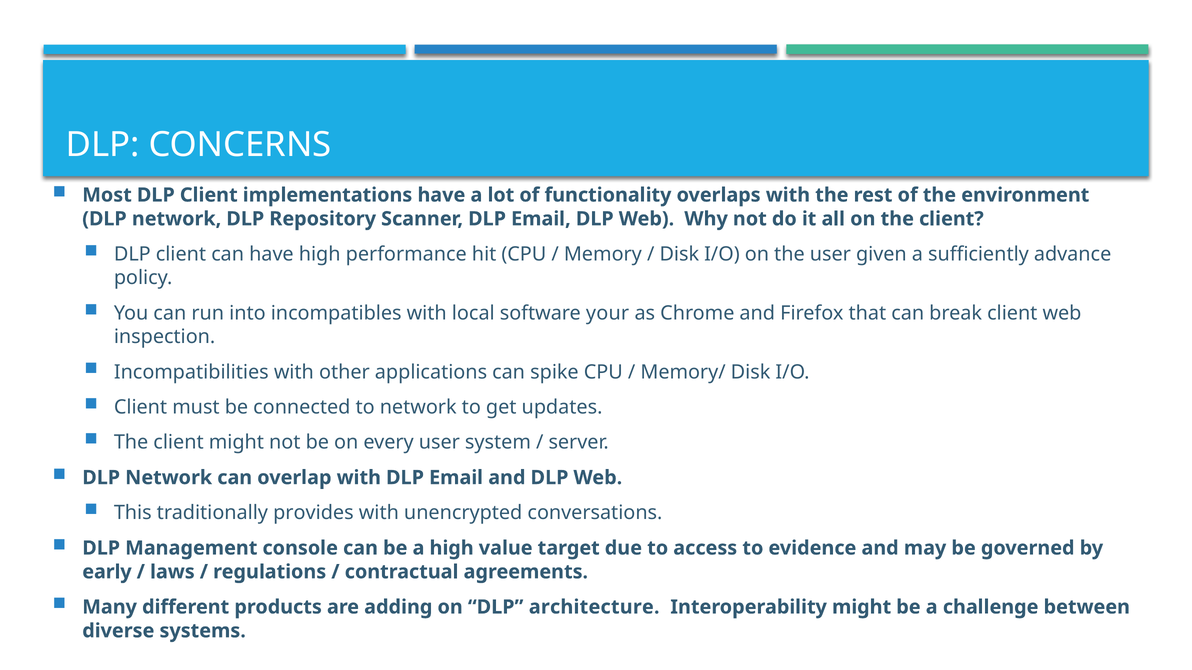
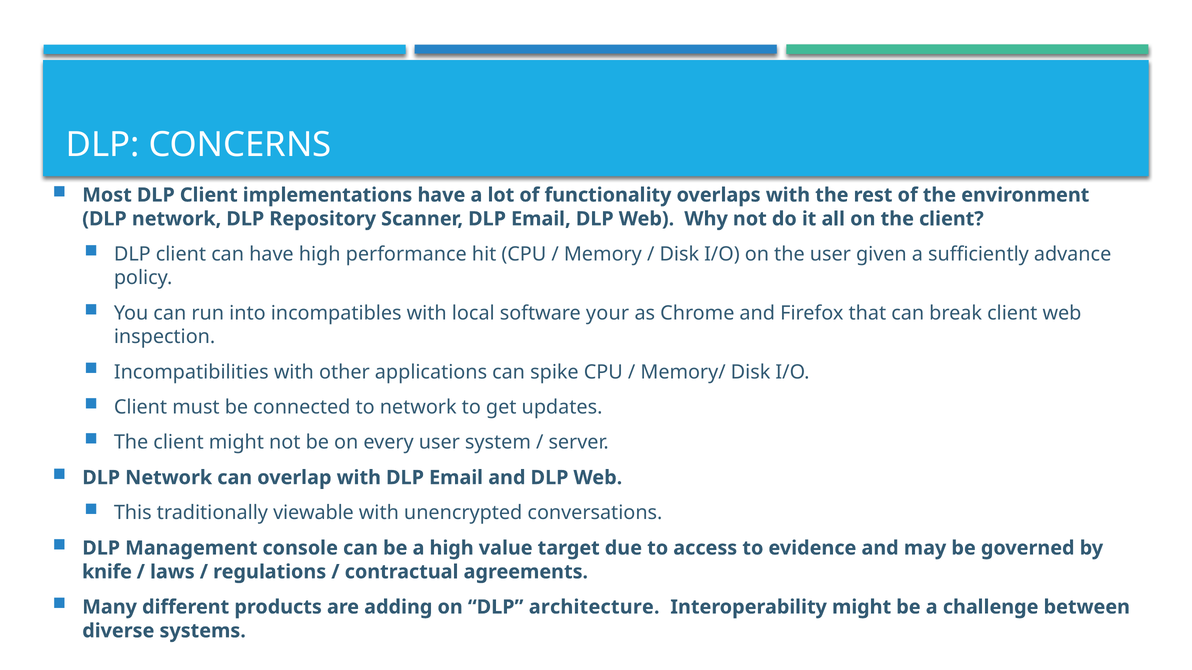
provides: provides -> viewable (313, 513)
early: early -> knife (107, 572)
